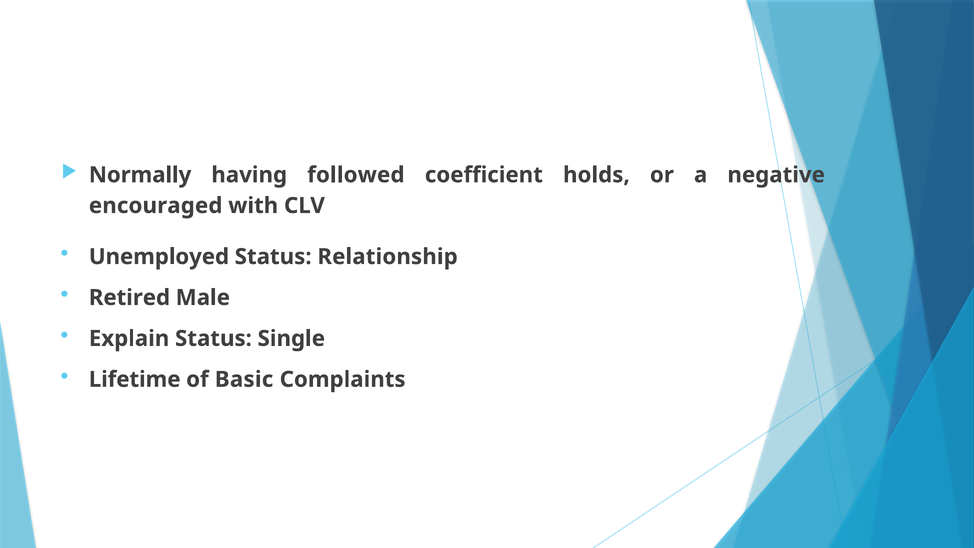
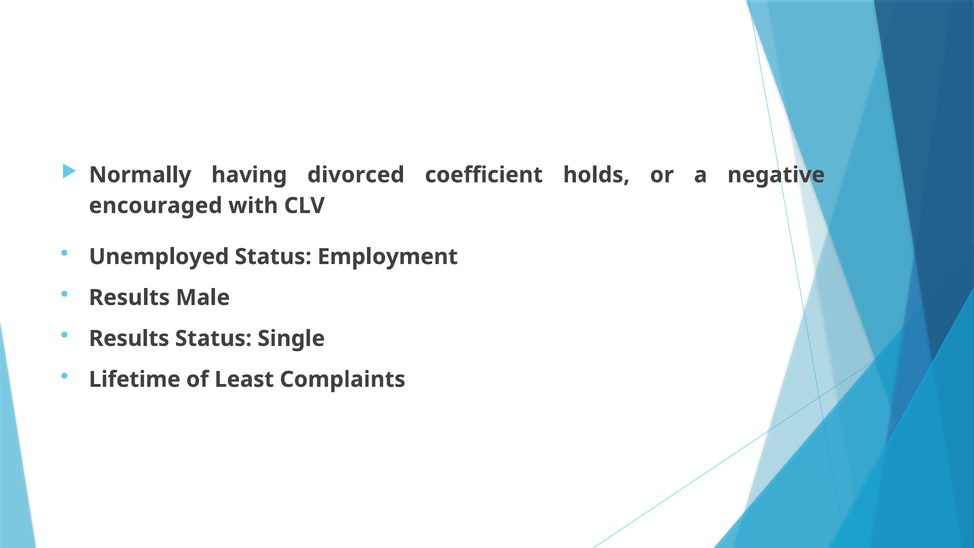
followed: followed -> divorced (356, 175)
Relationship: Relationship -> Employment (388, 257)
Retired: Retired -> Results (129, 298)
Explain: Explain -> Results (129, 338)
Basic: Basic -> Least (244, 379)
